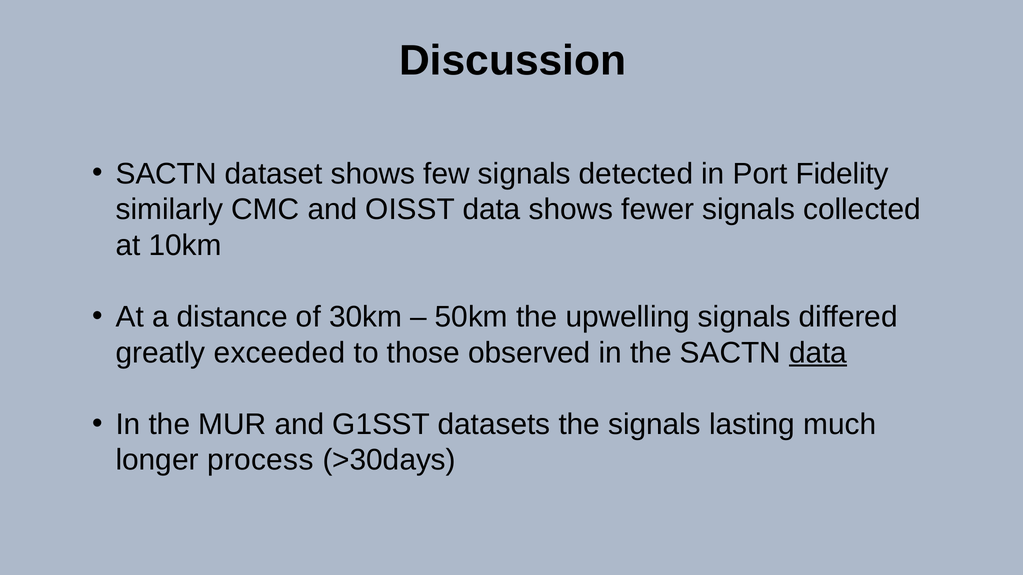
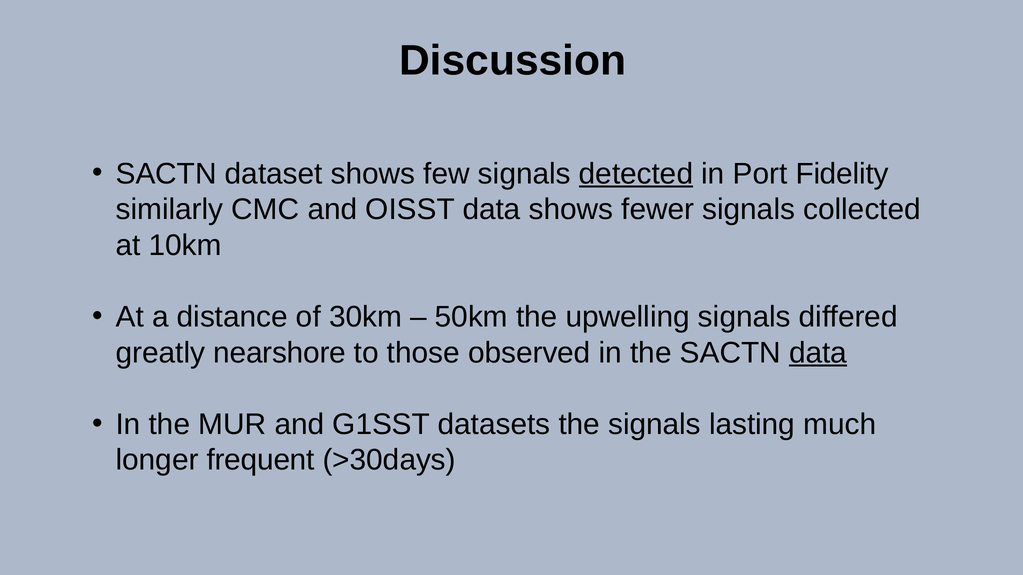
detected underline: none -> present (636, 174)
exceeded: exceeded -> nearshore (280, 353)
process: process -> frequent (261, 460)
